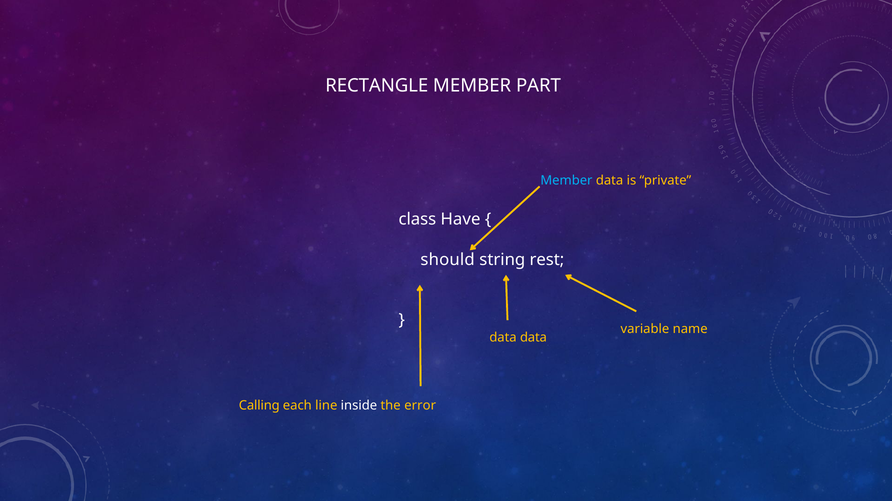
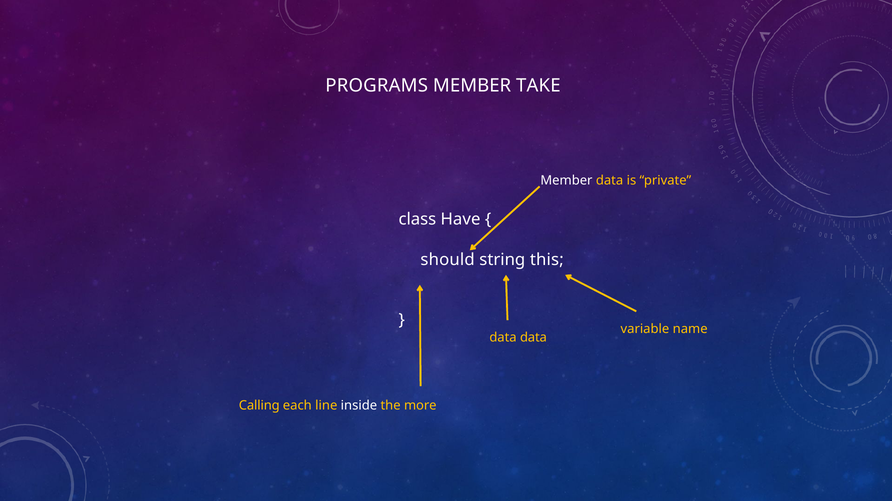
RECTANGLE: RECTANGLE -> PROGRAMS (377, 86)
PART: PART -> TAKE (538, 86)
Member colour: light blue -> white (566, 181)
rest: rest -> this (547, 260)
error: error -> more (420, 406)
